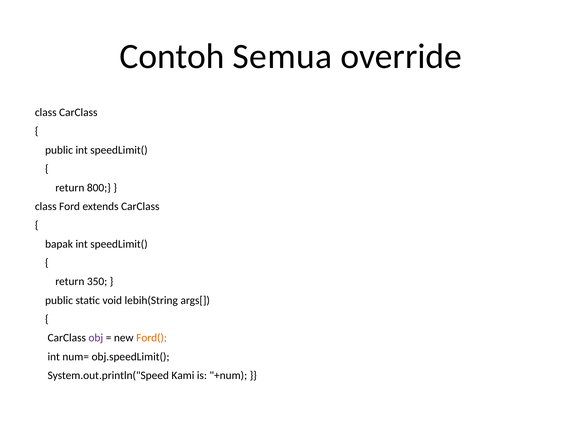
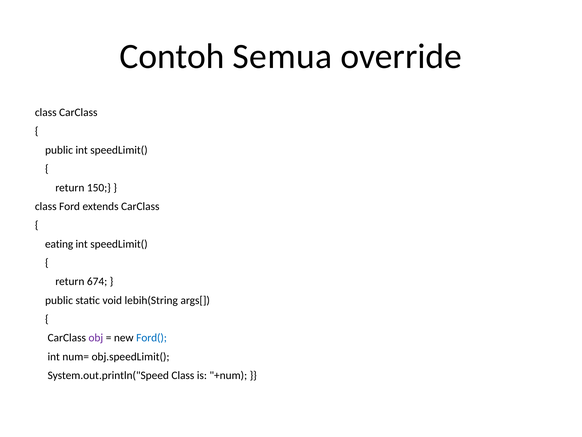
800: 800 -> 150 (99, 187)
bapak: bapak -> eating (59, 244)
350: 350 -> 674 (97, 281)
Ford( colour: orange -> blue (152, 338)
System.out.println("Speed Kami: Kami -> Class (183, 375)
